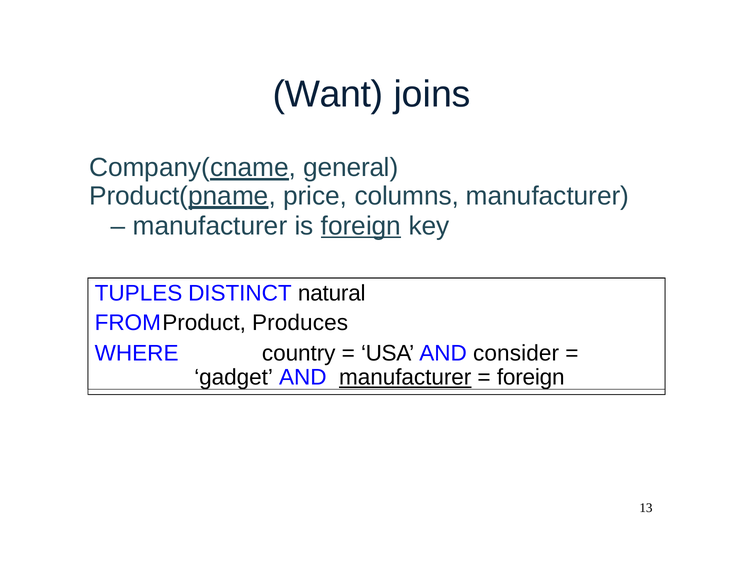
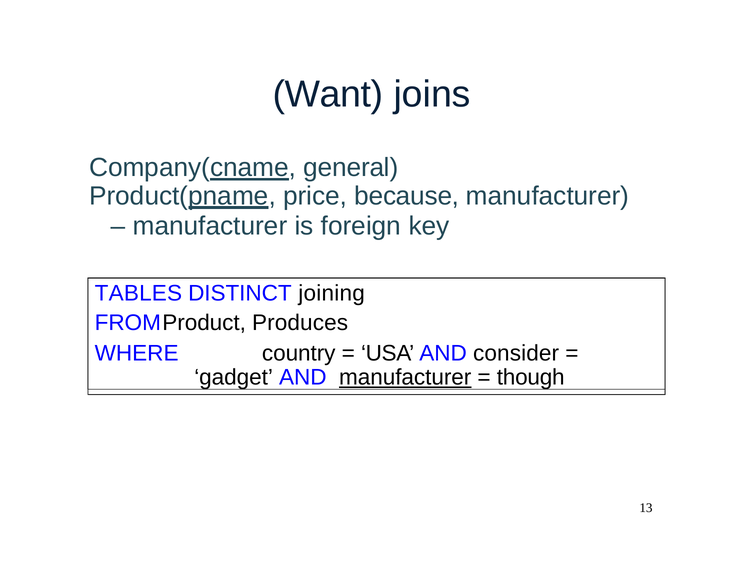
columns: columns -> because (407, 196)
foreign underline: present -> none (361, 226)
TUPLES: TUPLES -> TABLES (138, 293)
natural: natural -> joining (332, 293)
foreign: foreign -> though (531, 377)
